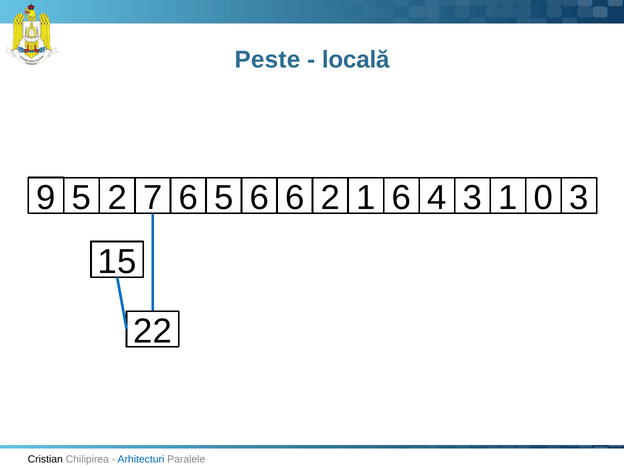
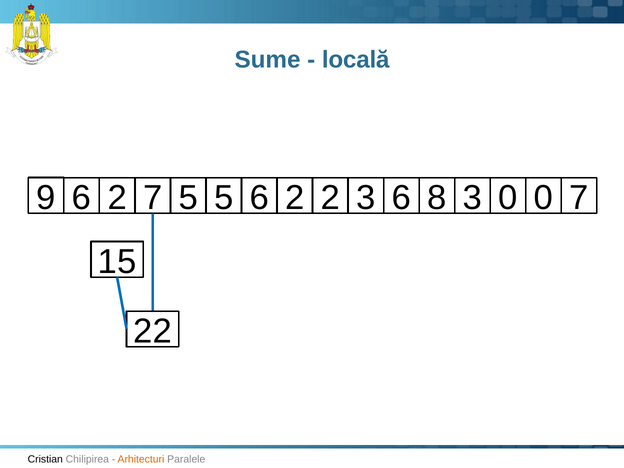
Peste: Peste -> Sume (268, 60)
9 5: 5 -> 6 (82, 198)
7 6: 6 -> 5 (188, 198)
5 6 6: 6 -> 2 (295, 198)
2 1: 1 -> 3 (366, 198)
4: 4 -> 8 (437, 198)
3 1: 1 -> 0 (508, 198)
0 3: 3 -> 7 (579, 198)
Arhitecturi colour: blue -> orange (141, 459)
